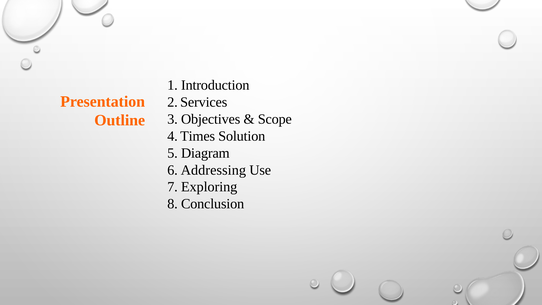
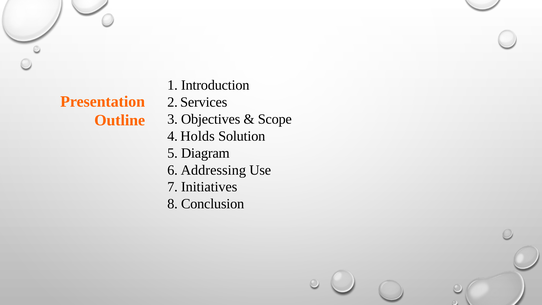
Times: Times -> Holds (198, 136)
Exploring: Exploring -> Initiatives (209, 187)
